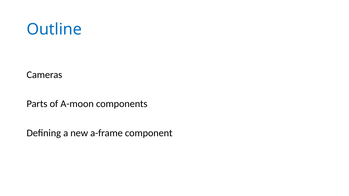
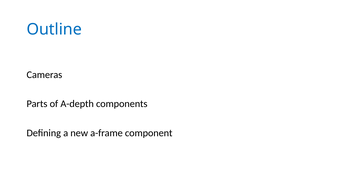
A-moon: A-moon -> A-depth (77, 104)
